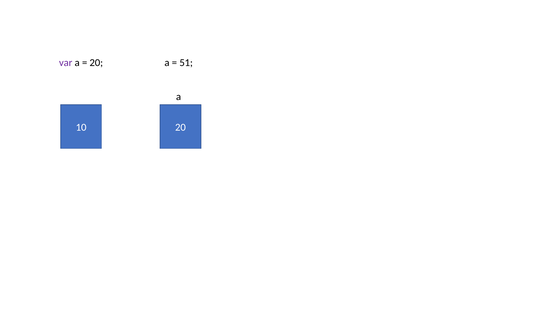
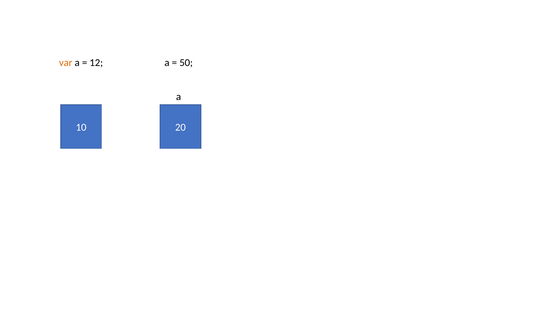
var colour: purple -> orange (66, 63)
20: 20 -> 12 (96, 63)
51: 51 -> 50 (186, 63)
